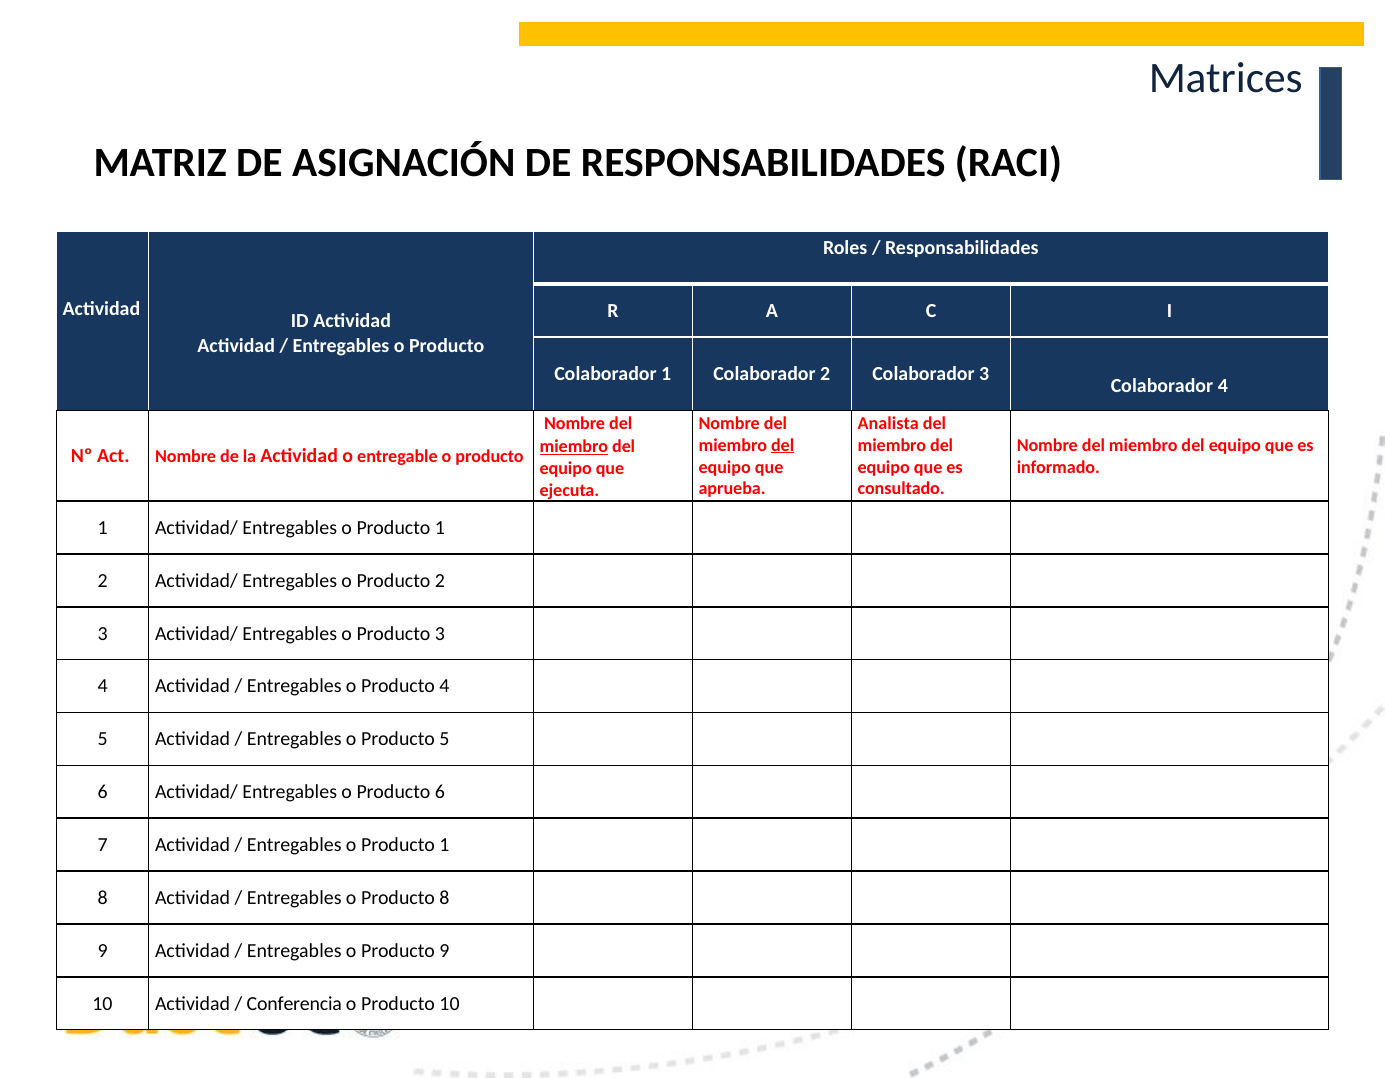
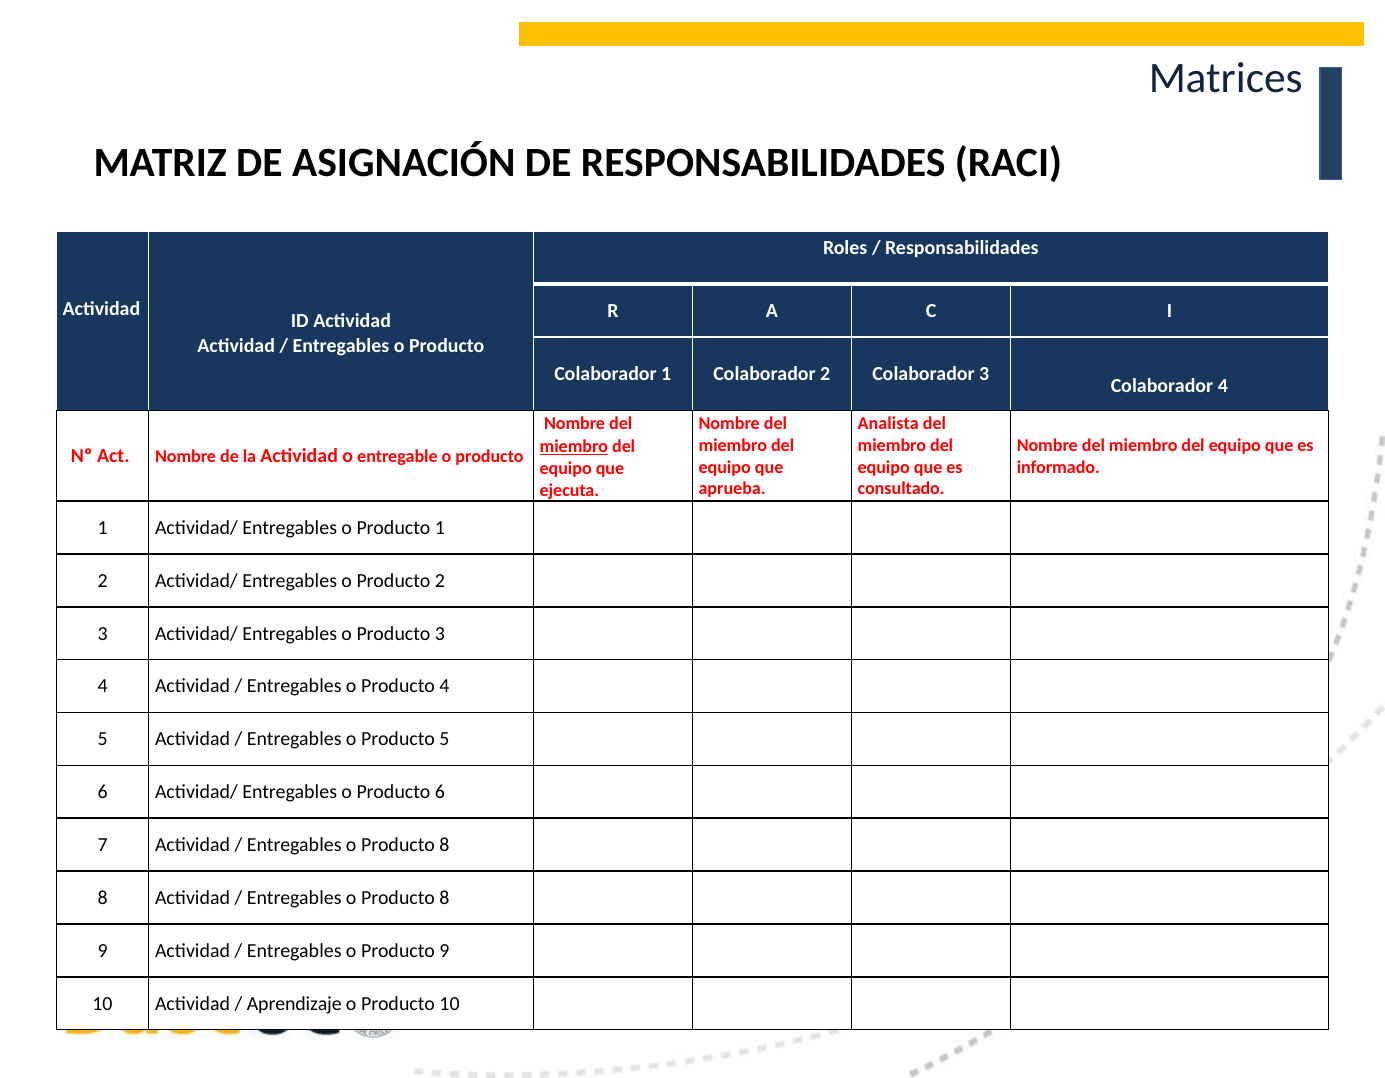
del underline: present -> none (783, 445)
1: 1 -> 8 (445, 845)
Conferencia: Conferencia -> Aprendizaje (294, 1003)
